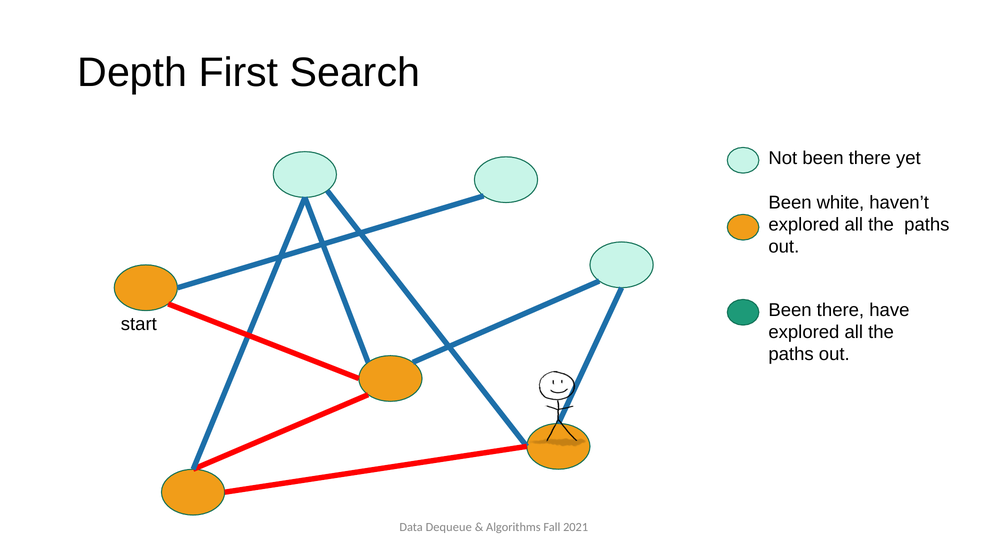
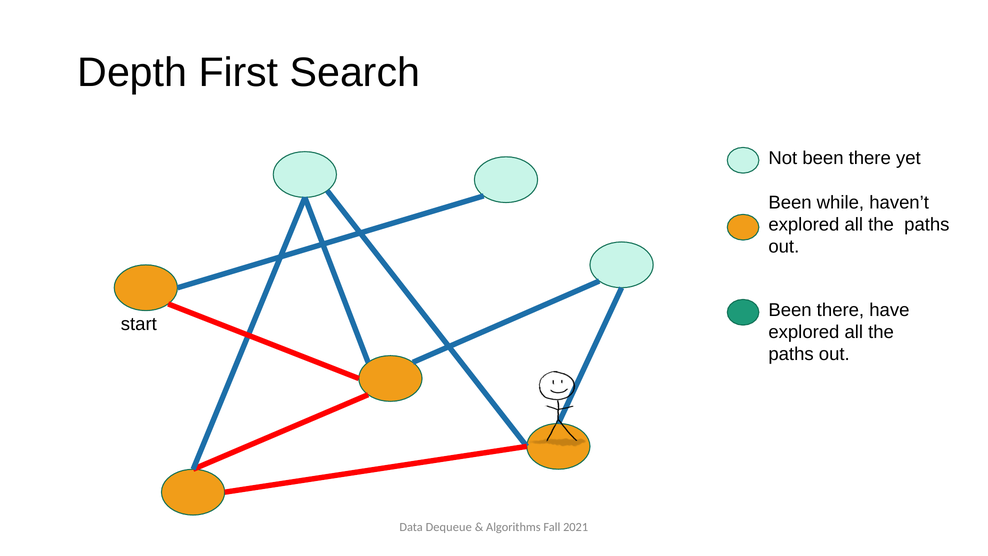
white: white -> while (840, 202)
